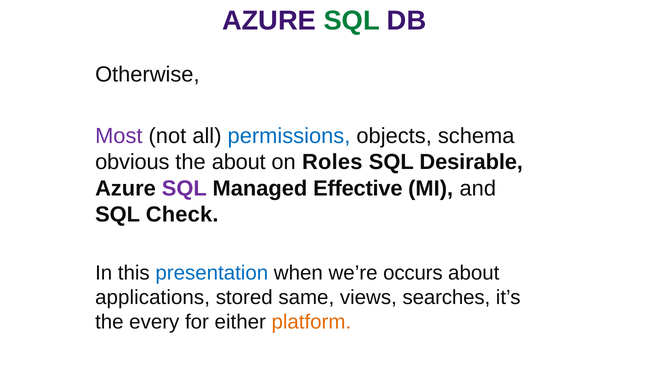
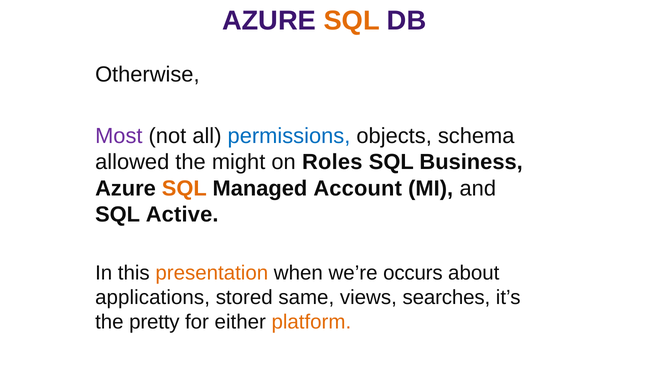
SQL colour: green -> orange (352, 21)
obvious: obvious -> allowed (132, 162)
the about: about -> might (239, 162)
Desirable: Desirable -> Business (471, 162)
SQL colour: purple -> orange (184, 188)
Effective: Effective -> Account (358, 188)
Check: Check -> Active (182, 215)
presentation colour: blue -> orange (212, 273)
every: every -> pretty (154, 322)
